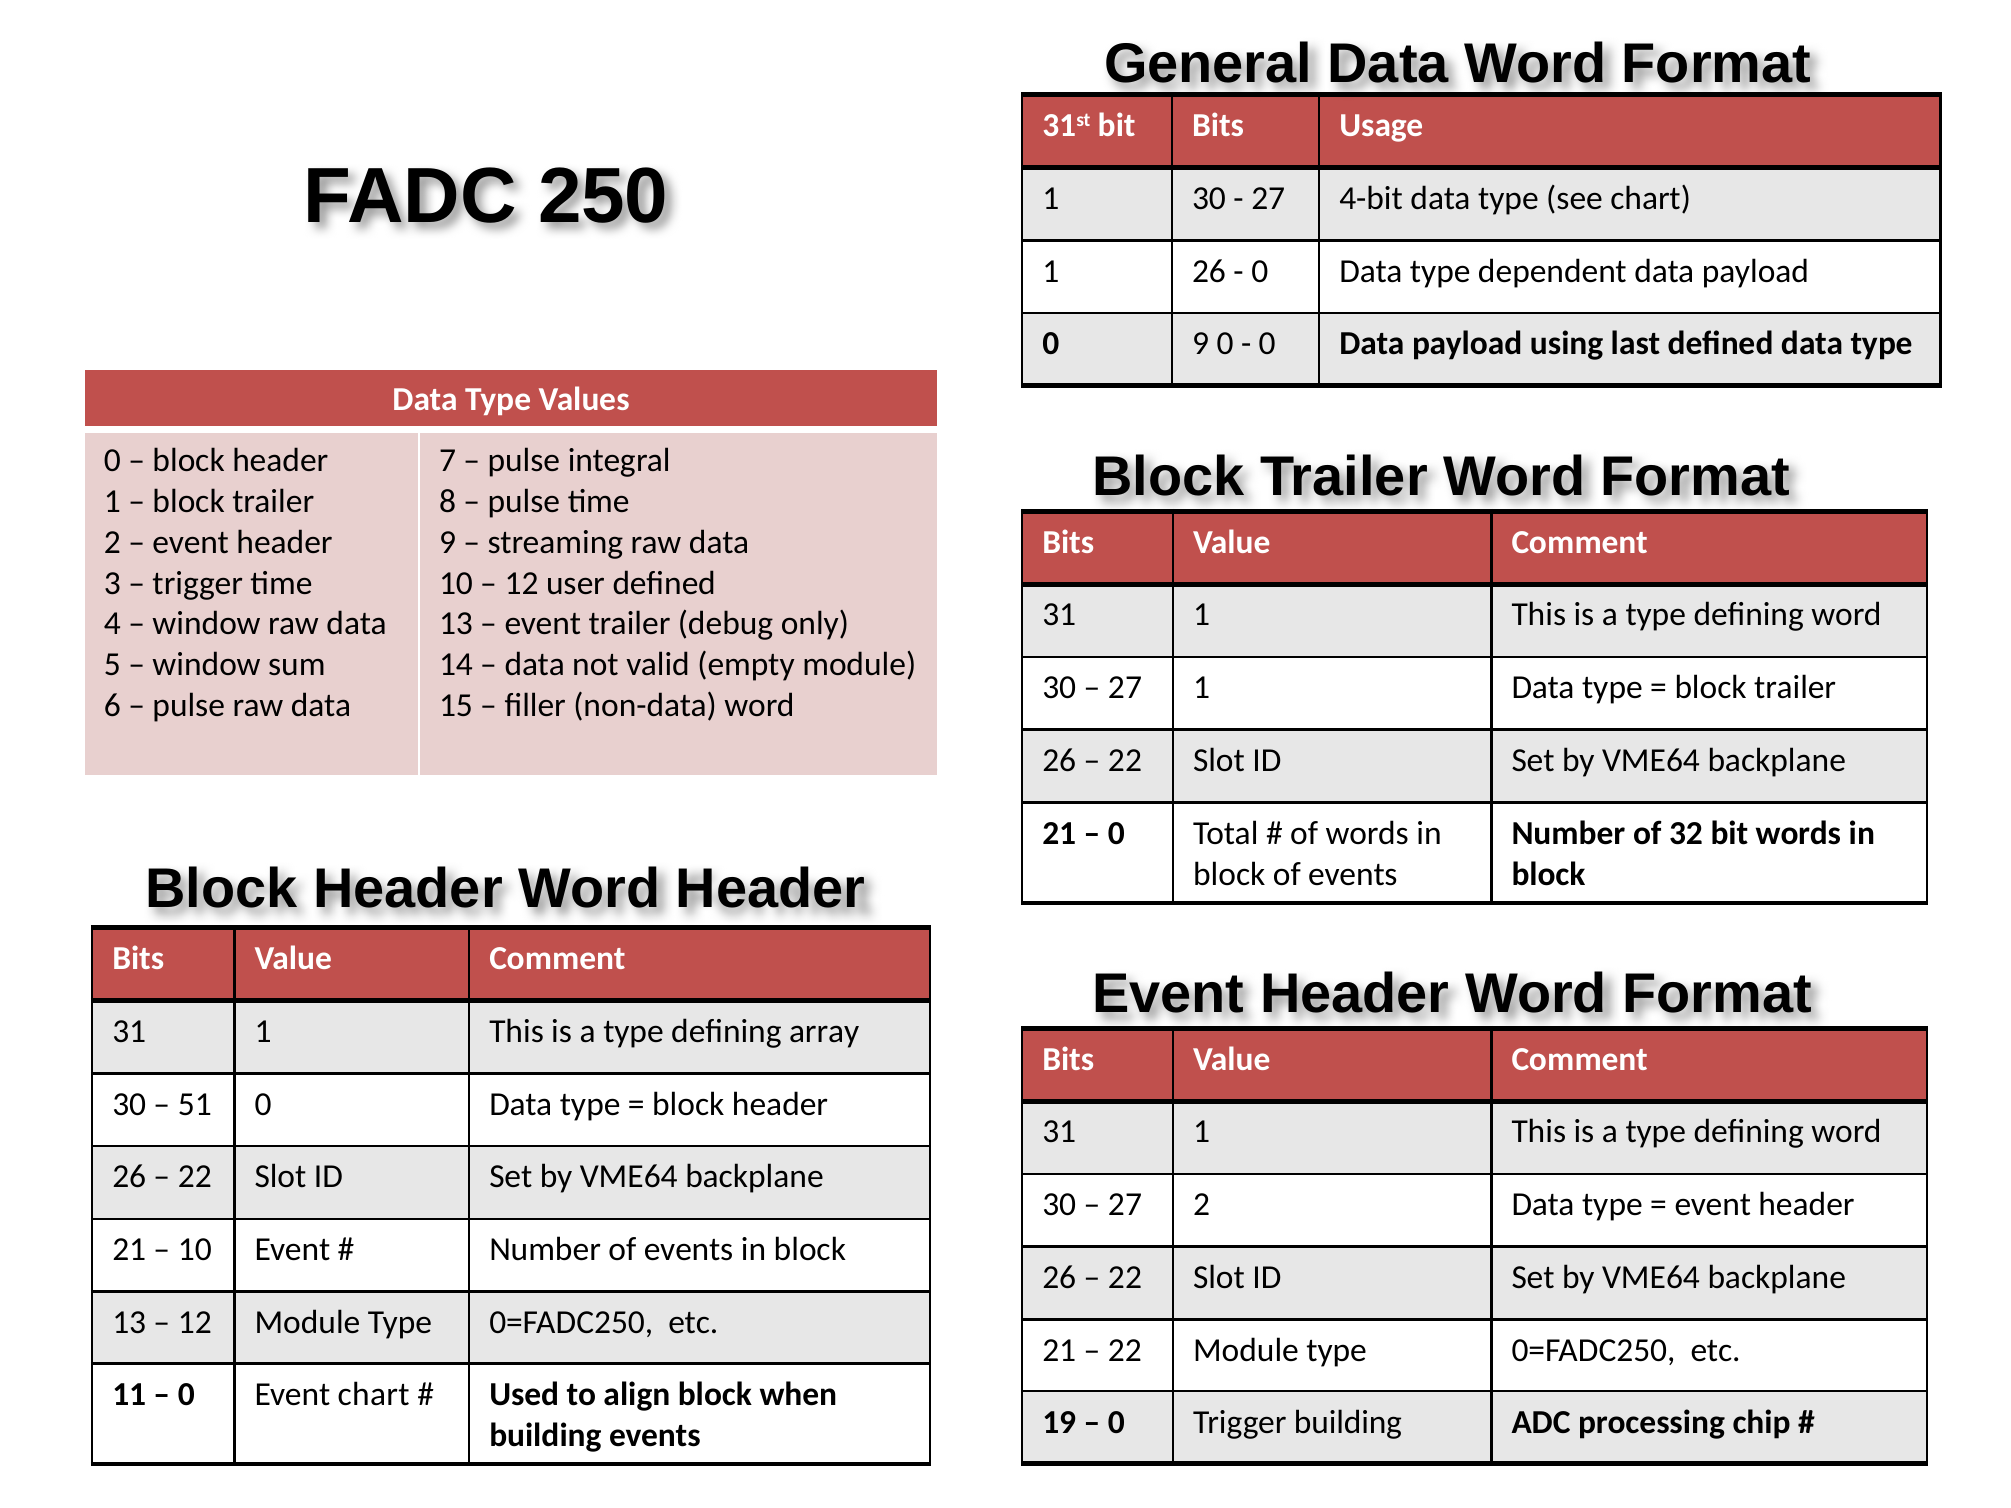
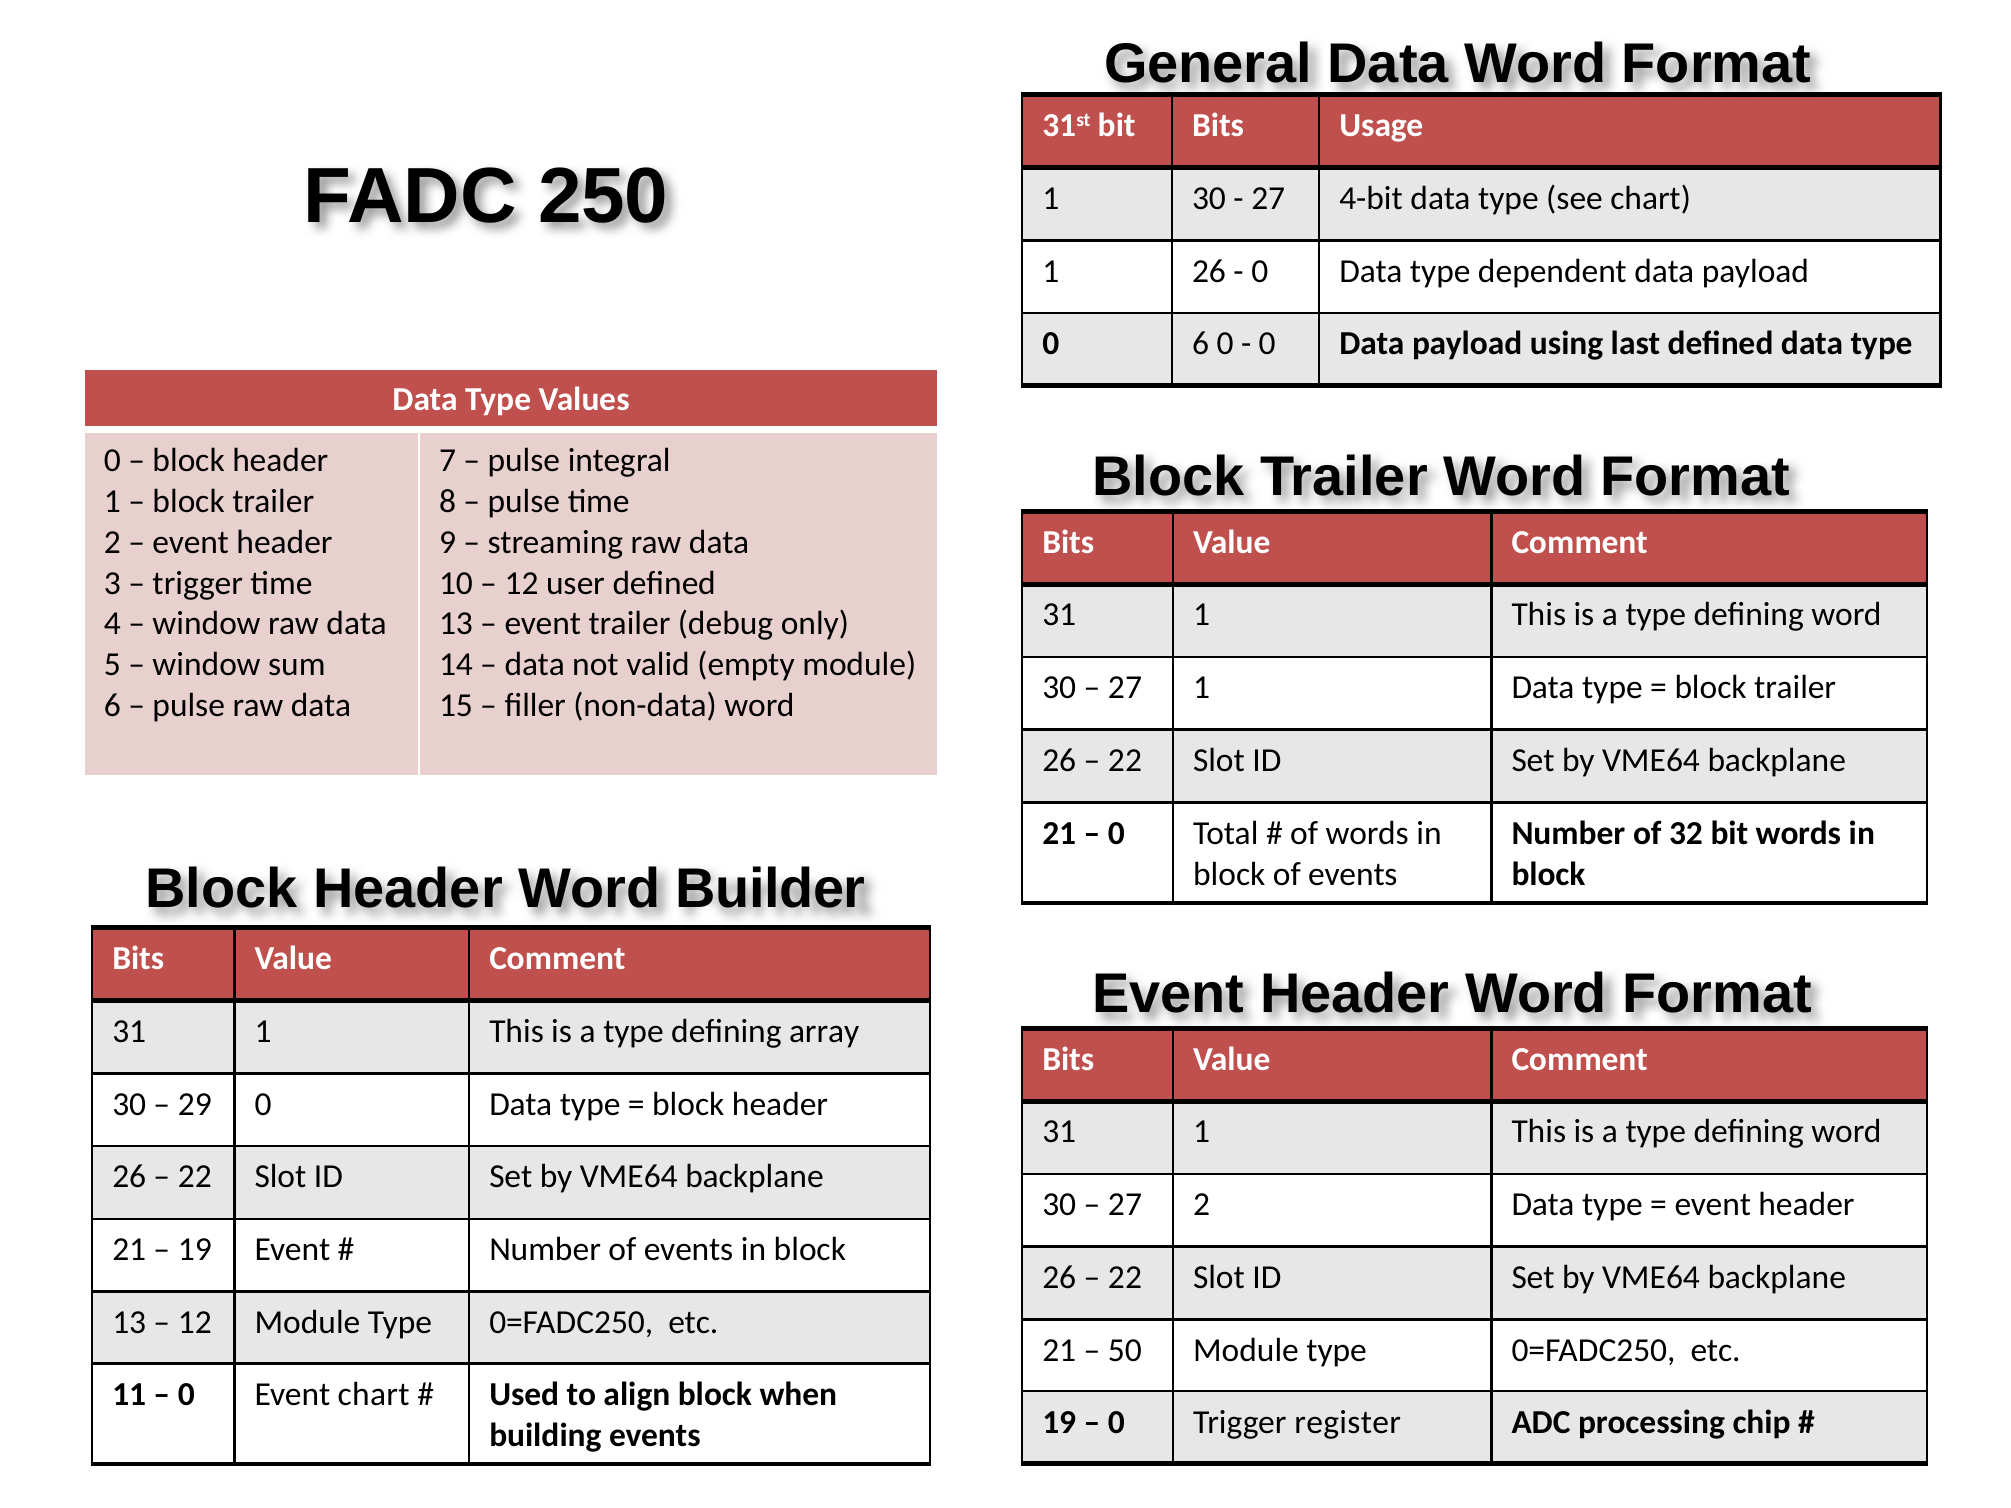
0 9: 9 -> 6 (1201, 344)
Word Header: Header -> Builder (771, 889)
51: 51 -> 29 (195, 1104)
10: 10 -> 19 (195, 1250)
22: 22 -> 50 (1125, 1350)
Trigger building: building -> register (1348, 1422)
